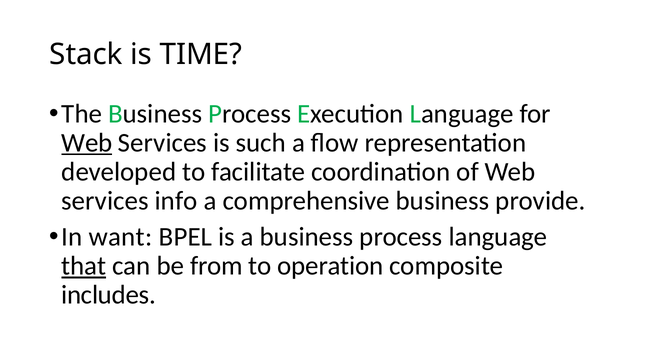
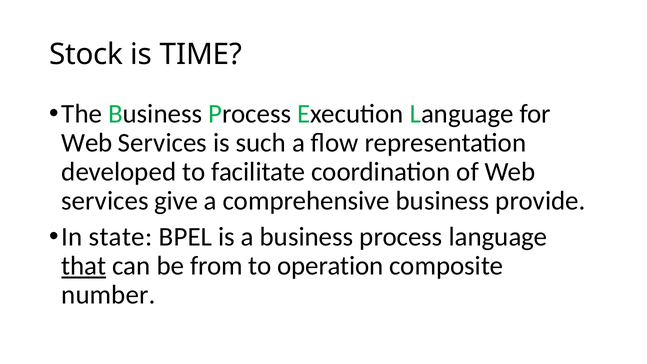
Stack: Stack -> Stock (86, 54)
Web underline: present -> none (87, 143)
info: info -> give (176, 201)
want: want -> state (121, 237)
includes: includes -> number (108, 295)
